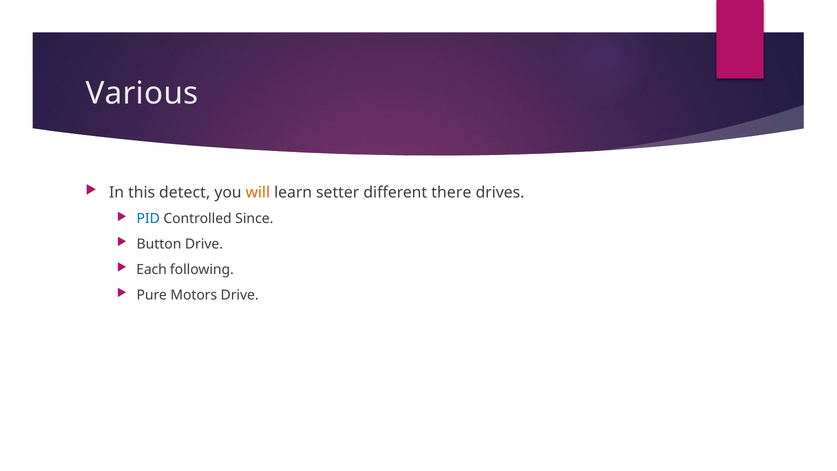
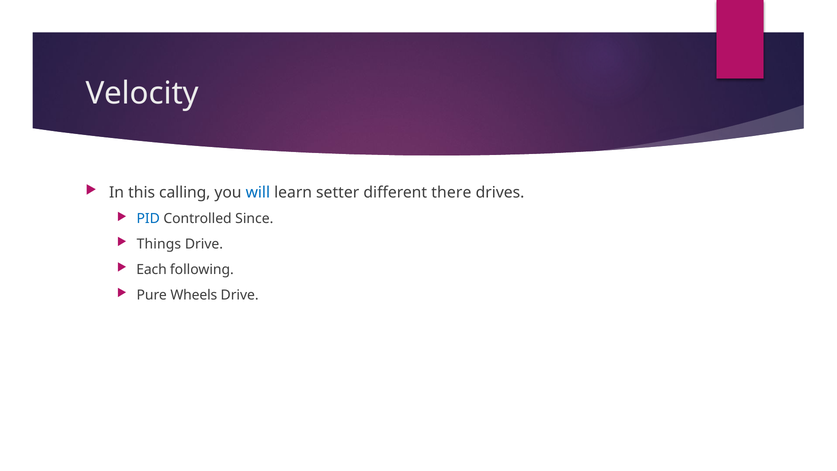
Various: Various -> Velocity (142, 93)
detect: detect -> calling (185, 192)
will colour: orange -> blue (258, 192)
Button: Button -> Things (159, 244)
Motors: Motors -> Wheels (194, 295)
